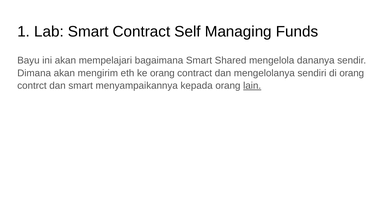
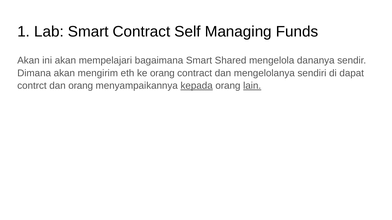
Bayu: Bayu -> Akan (28, 61)
di orang: orang -> dapat (352, 73)
dan smart: smart -> orang (81, 86)
kepada underline: none -> present (197, 86)
